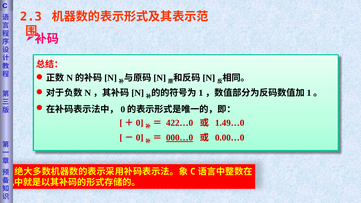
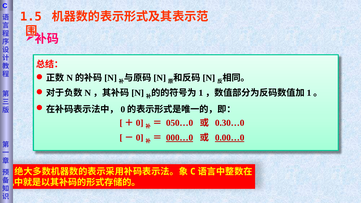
2.3: 2.3 -> 1.5 (31, 17)
422…0: 422…0 -> 050…0 (180, 123)
1.49…0: 1.49…0 -> 0.30…0 (230, 123)
0.00…0 underline: none -> present (230, 138)
